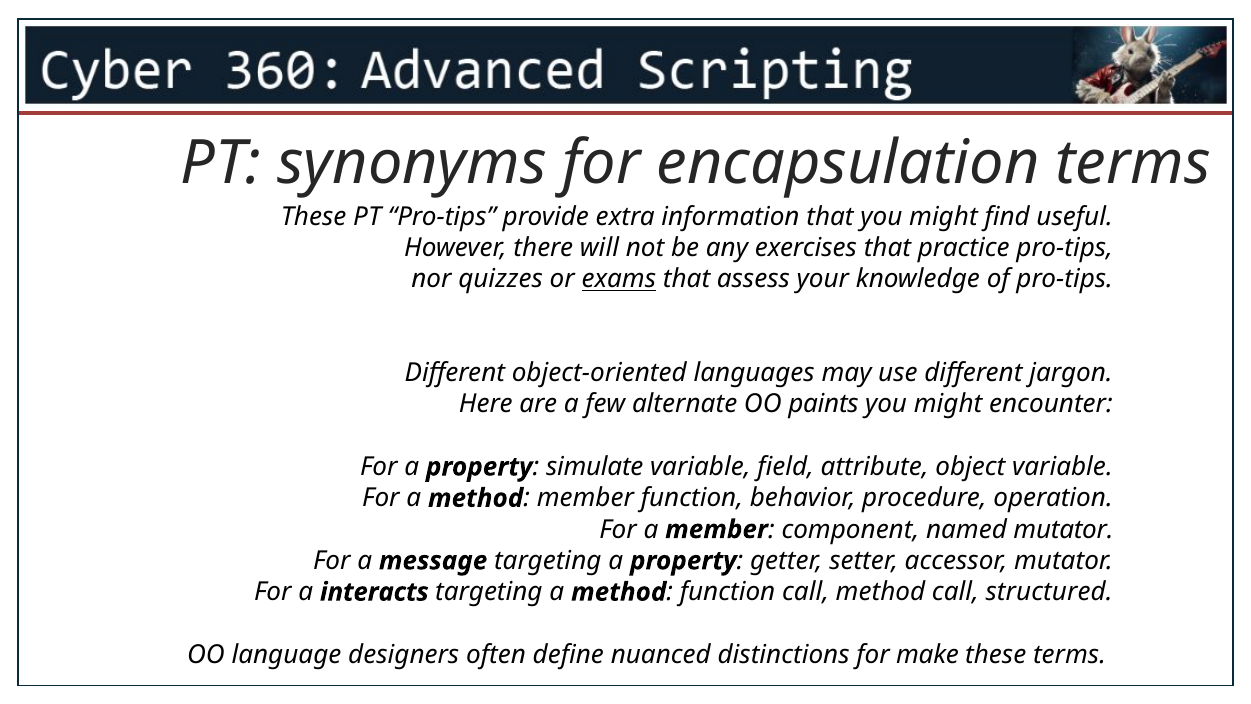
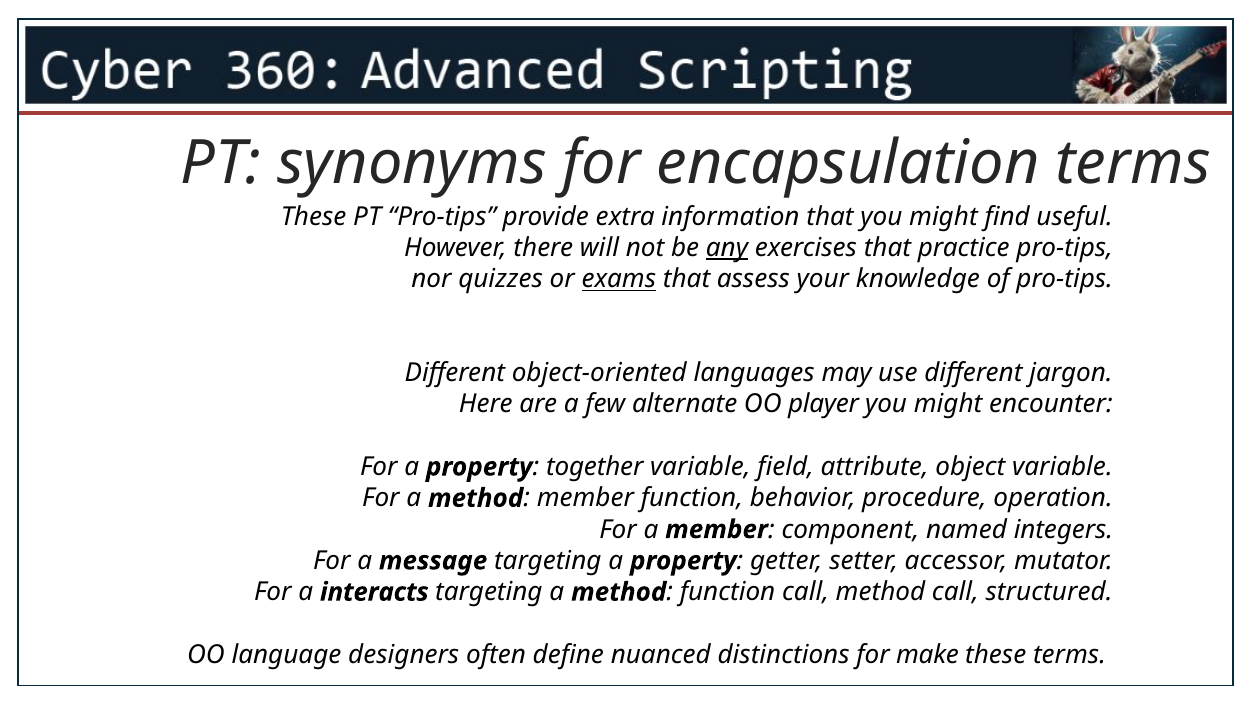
any underline: none -> present (727, 248)
paints: paints -> player (824, 404)
simulate: simulate -> together (595, 467)
named mutator: mutator -> integers (1063, 529)
